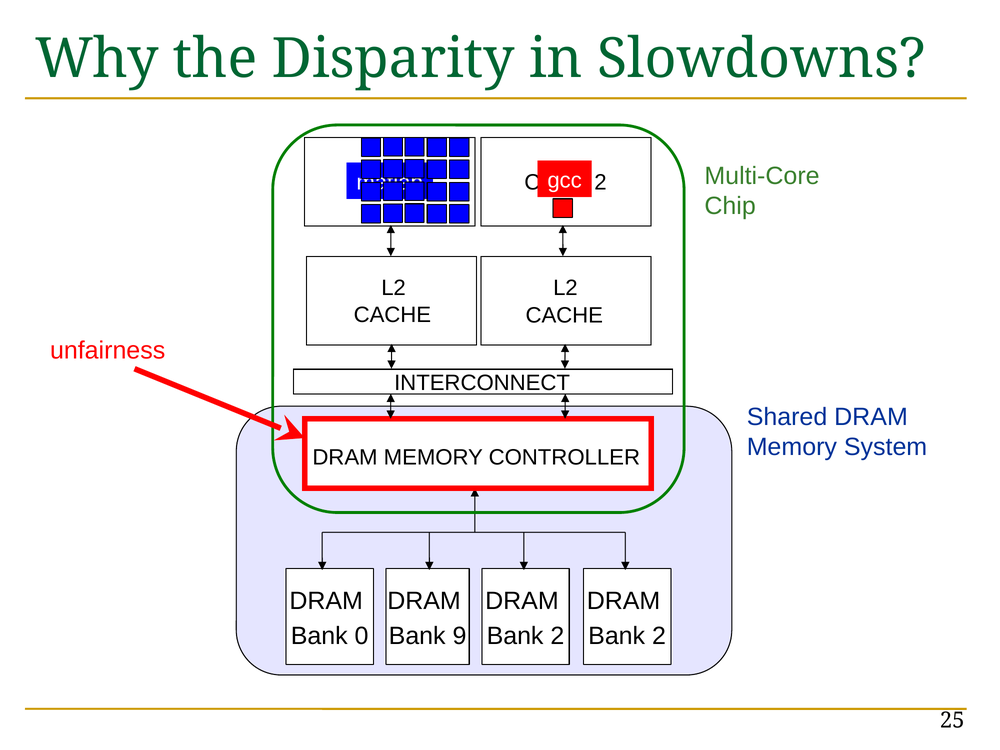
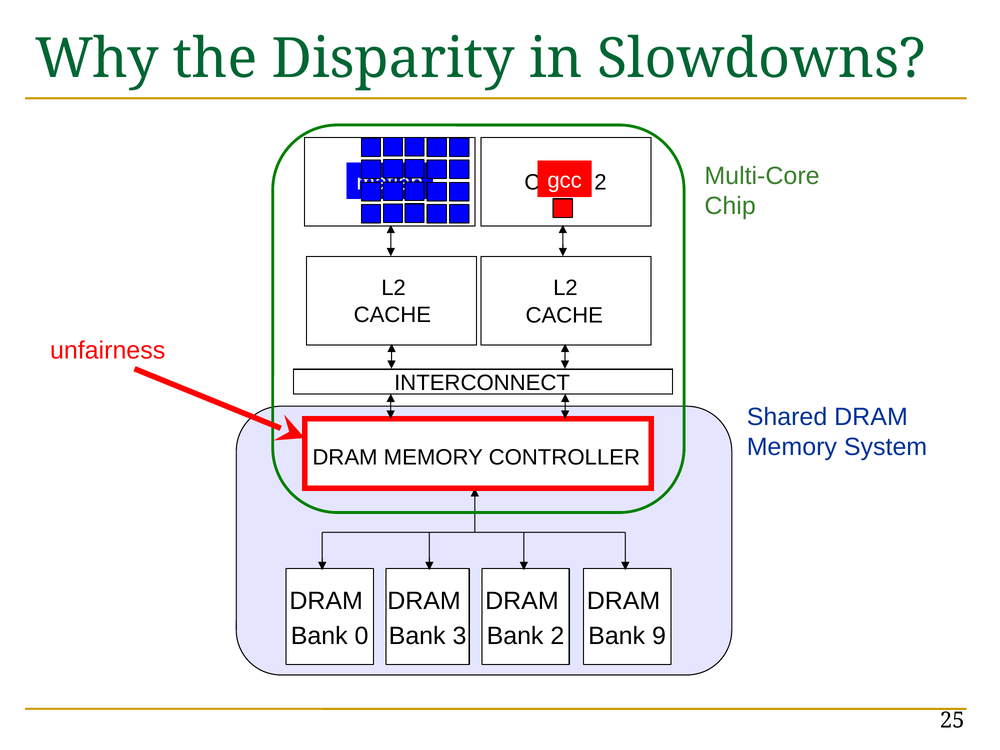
9: 9 -> 3 (459, 636)
2: 2 -> 9 (659, 636)
